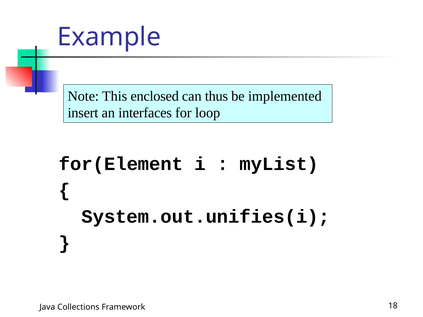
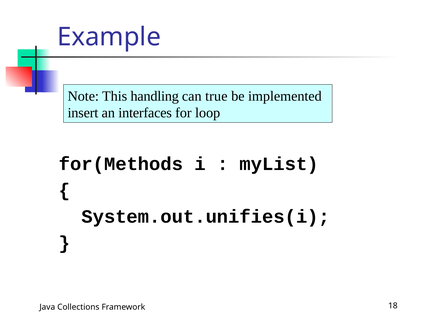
enclosed: enclosed -> handling (155, 96)
thus: thus -> true (216, 96)
for(Element: for(Element -> for(Methods (121, 164)
